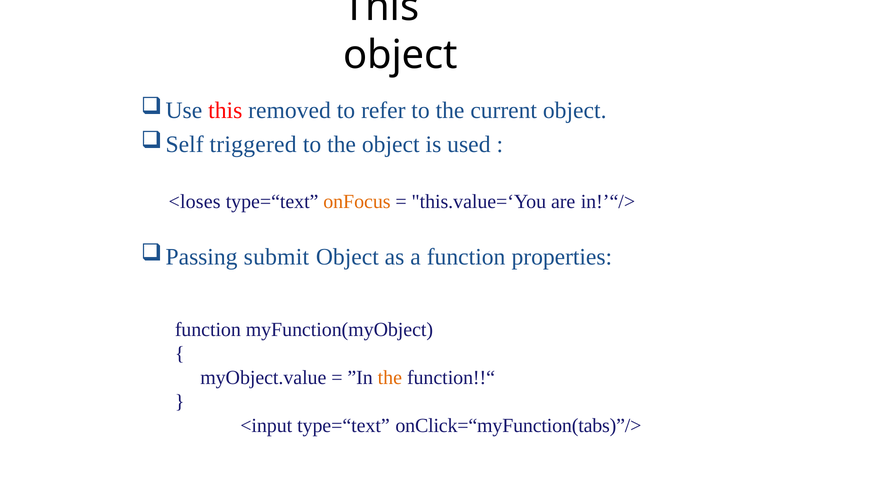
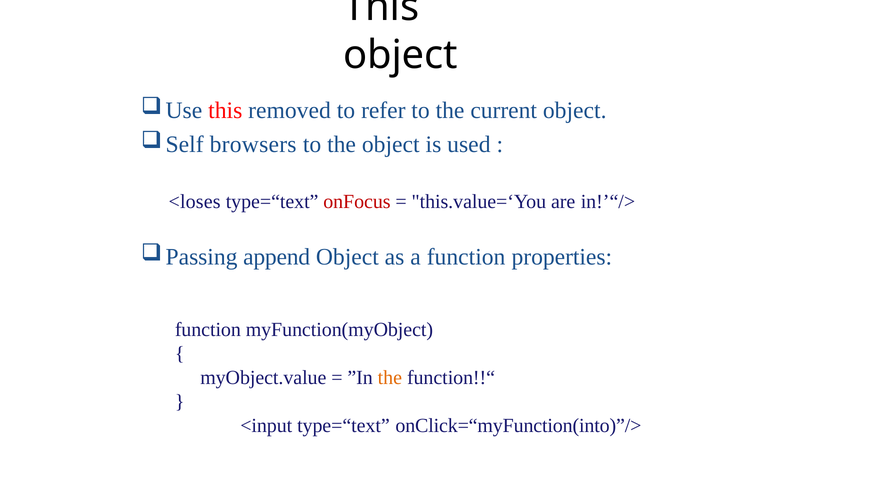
triggered: triggered -> browsers (253, 144)
onFocus colour: orange -> red (357, 201)
submit: submit -> append (277, 257)
onClick=“myFunction(tabs)”/>: onClick=“myFunction(tabs)”/> -> onClick=“myFunction(into)”/> (518, 425)
